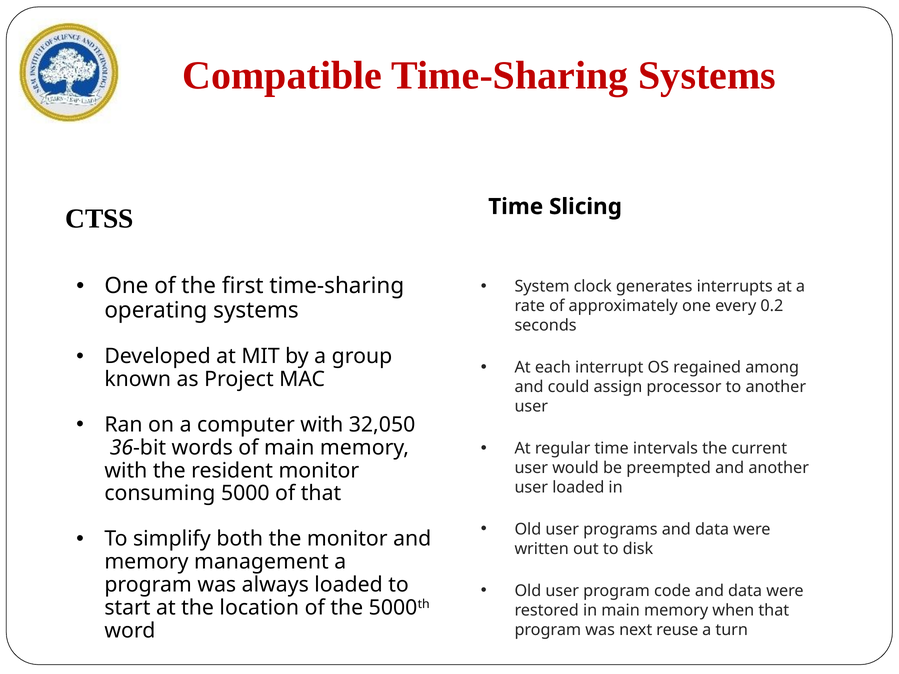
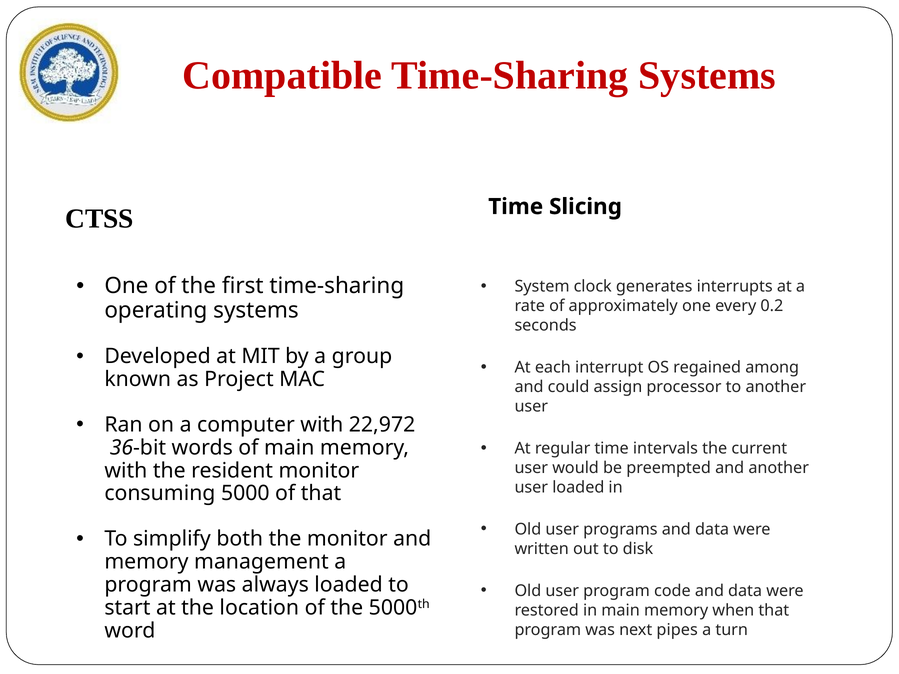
32,050: 32,050 -> 22,972 (382, 425)
reuse: reuse -> pipes (677, 630)
